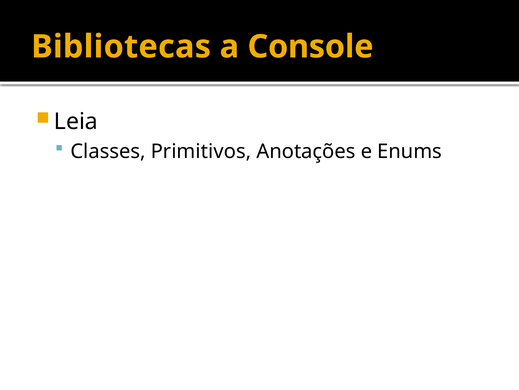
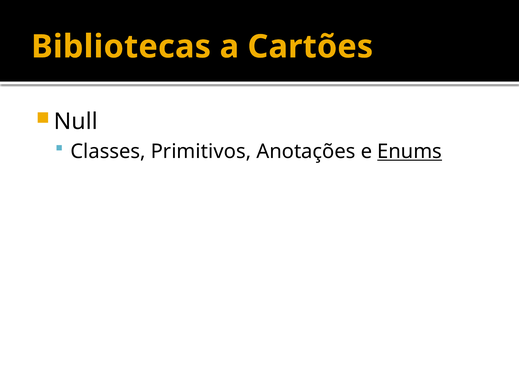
Console: Console -> Cartões (310, 47)
Leia: Leia -> Null (76, 121)
Enums underline: none -> present (410, 151)
